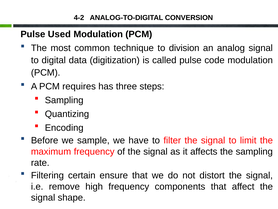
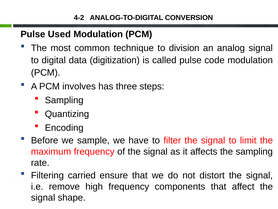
requires: requires -> involves (79, 86)
certain: certain -> carried (82, 175)
